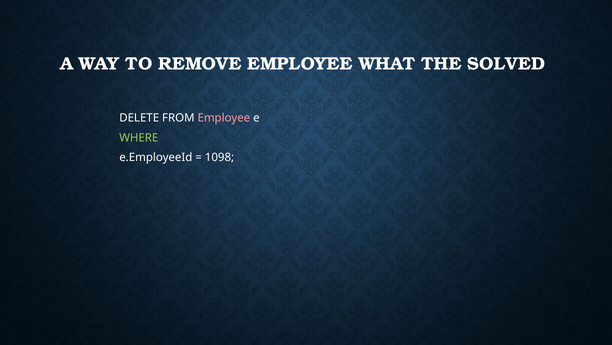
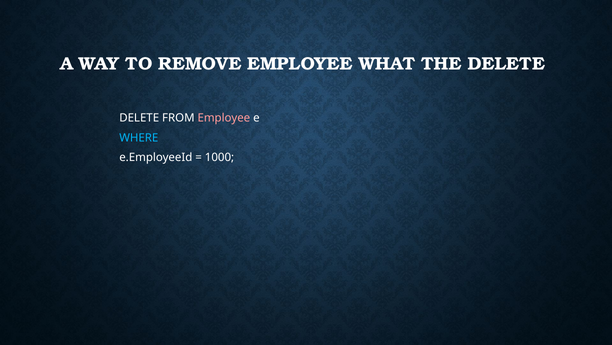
THE SOLVED: SOLVED -> DELETE (506, 64)
WHERE colour: light green -> light blue (139, 138)
1098: 1098 -> 1000 (219, 157)
